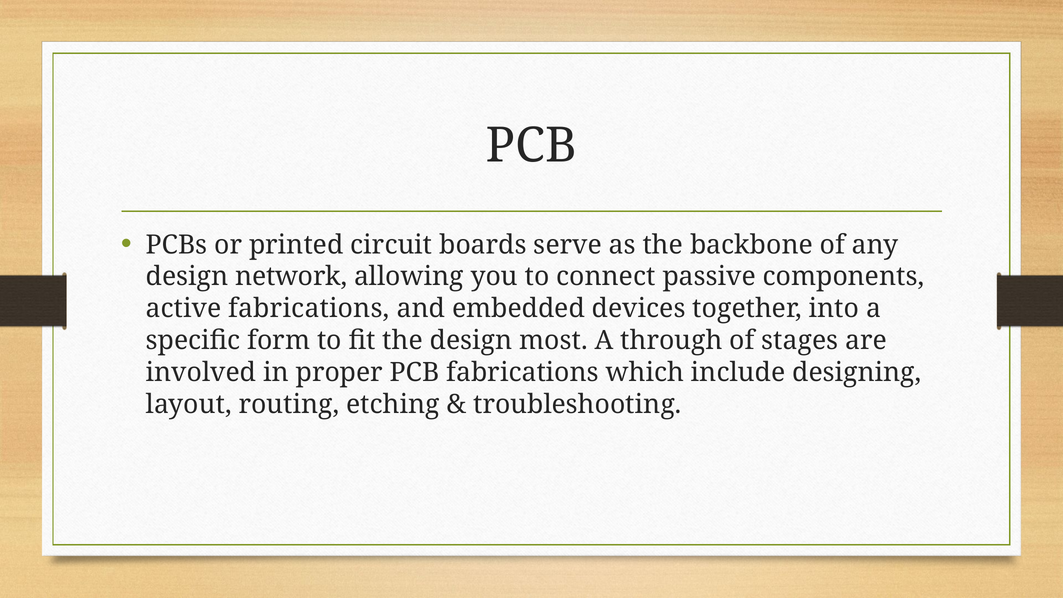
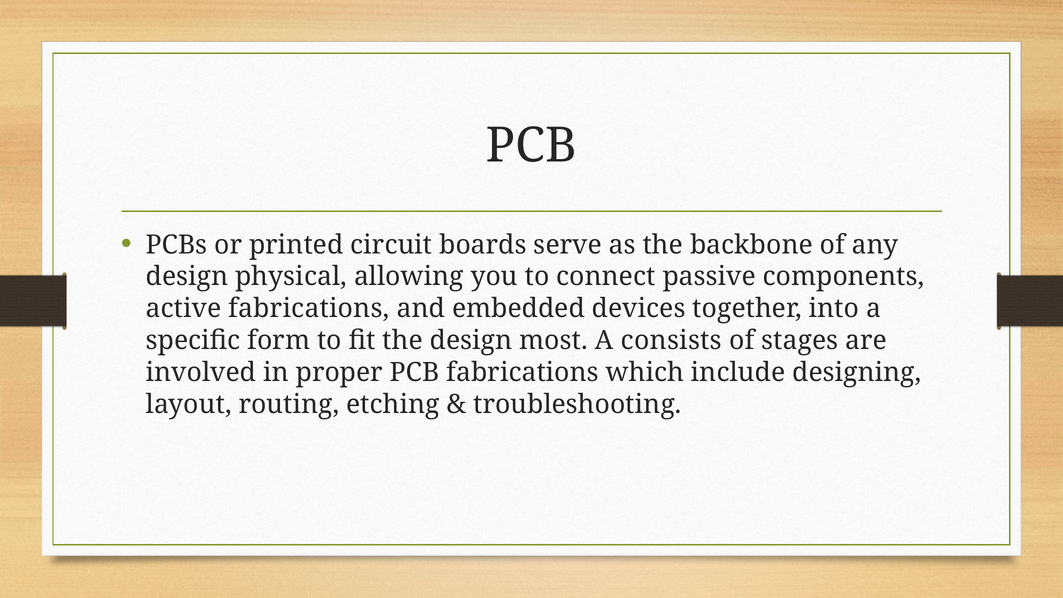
network: network -> physical (291, 277)
through: through -> consists (671, 340)
